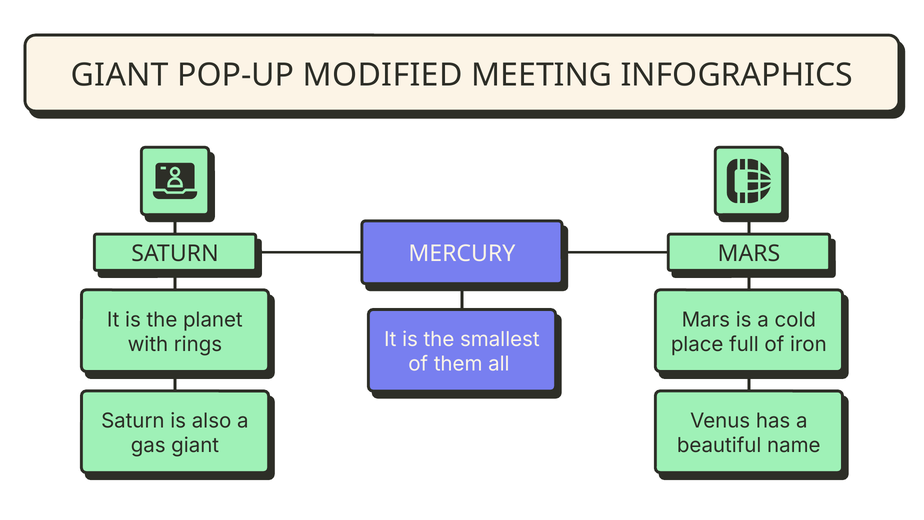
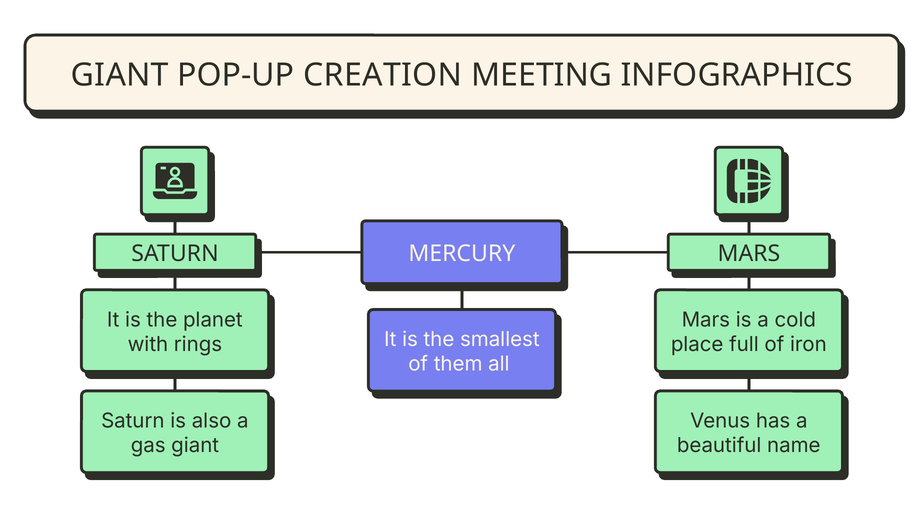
MODIFIED: MODIFIED -> CREATION (383, 75)
